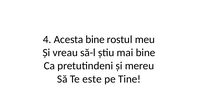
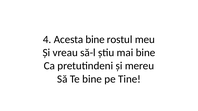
Te este: este -> bine (92, 79)
